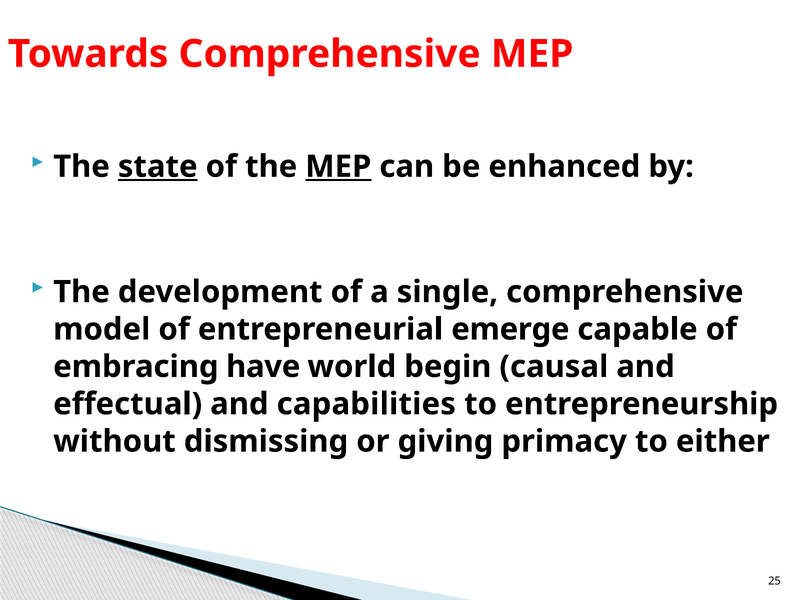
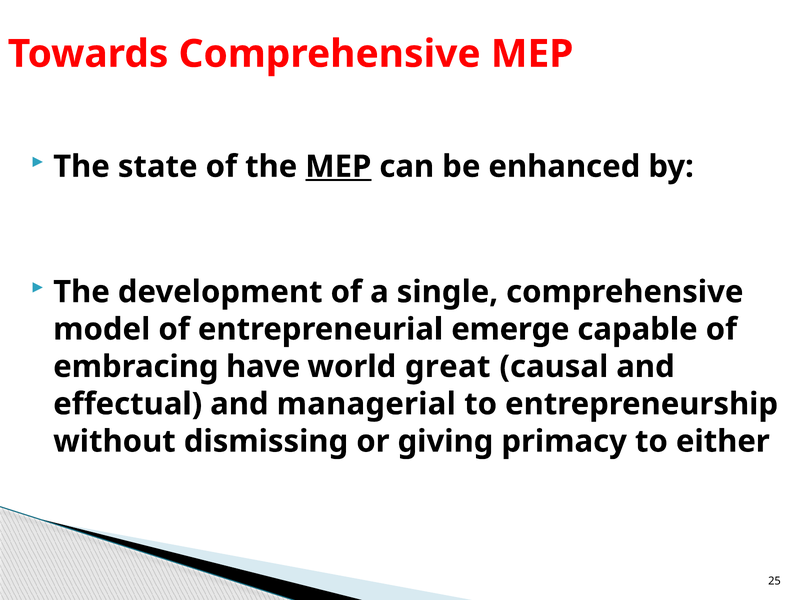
state underline: present -> none (158, 167)
begin: begin -> great (448, 367)
capabilities: capabilities -> managerial (366, 404)
